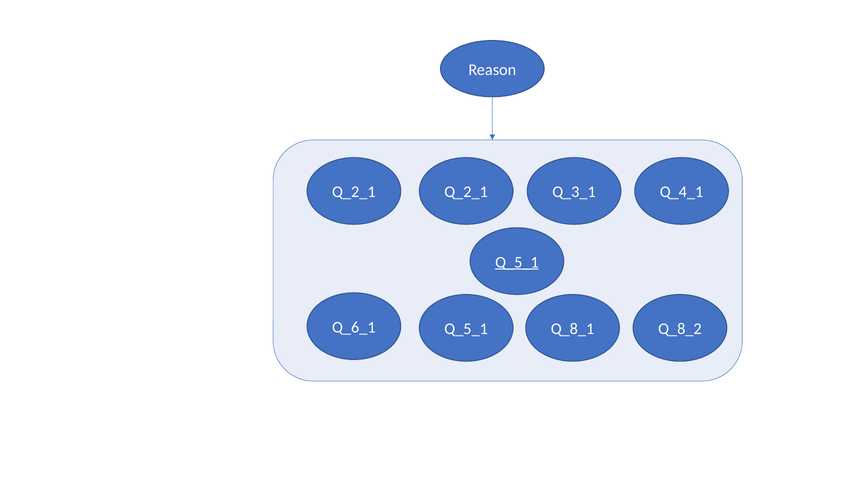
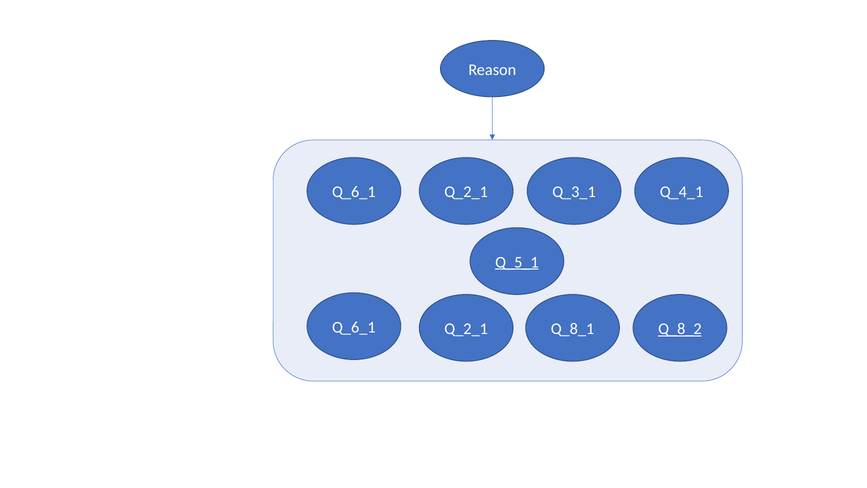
Q_2_1: Q_2_1 -> Q_6_1 (354, 192)
Q_5_1: Q_5_1 -> Q_2_1 (466, 329)
Q_8_2 underline: none -> present (680, 329)
